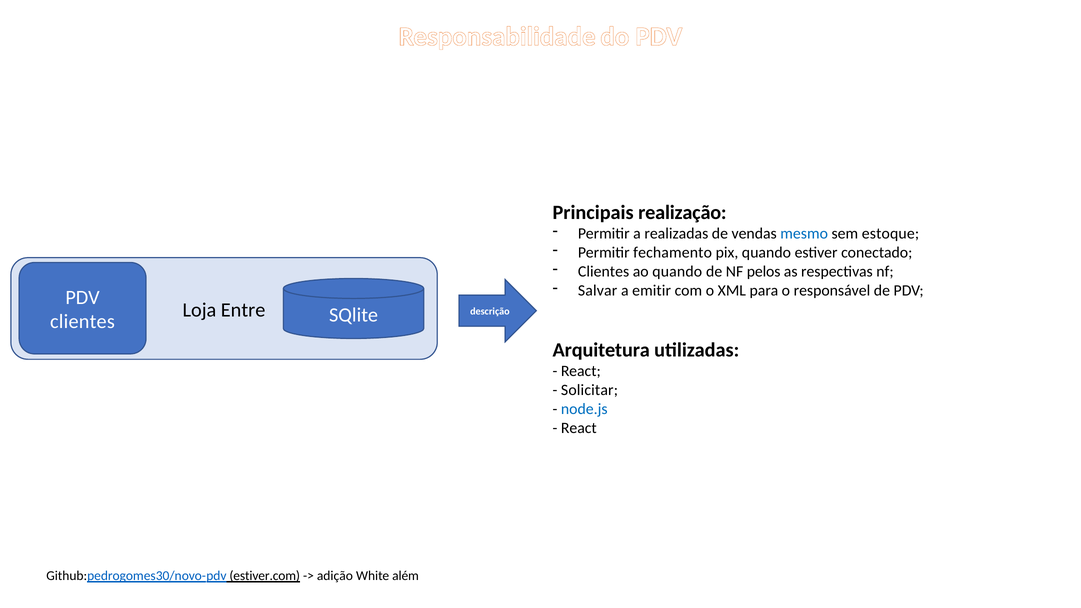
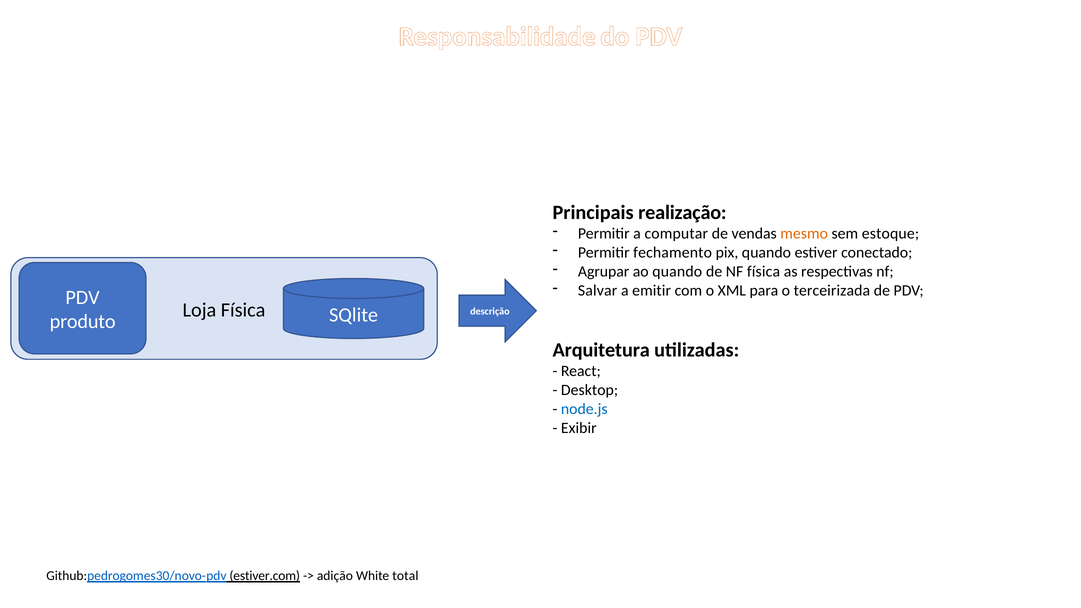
realizadas: realizadas -> computar (676, 234)
mesmo colour: blue -> orange (804, 234)
Clientes: Clientes -> Agrupar (604, 272)
NF pelos: pelos -> física (763, 272)
responsável: responsável -> terceirizada (832, 290)
Loja Entre: Entre -> Física (243, 310)
clientes: clientes -> produto (83, 322)
Solicitar: Solicitar -> Desktop (590, 390)
React: React -> Exibir (579, 428)
além: além -> total (405, 576)
